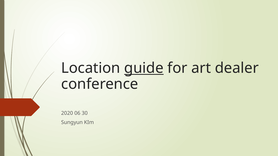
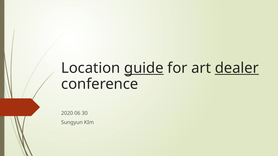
dealer underline: none -> present (237, 68)
